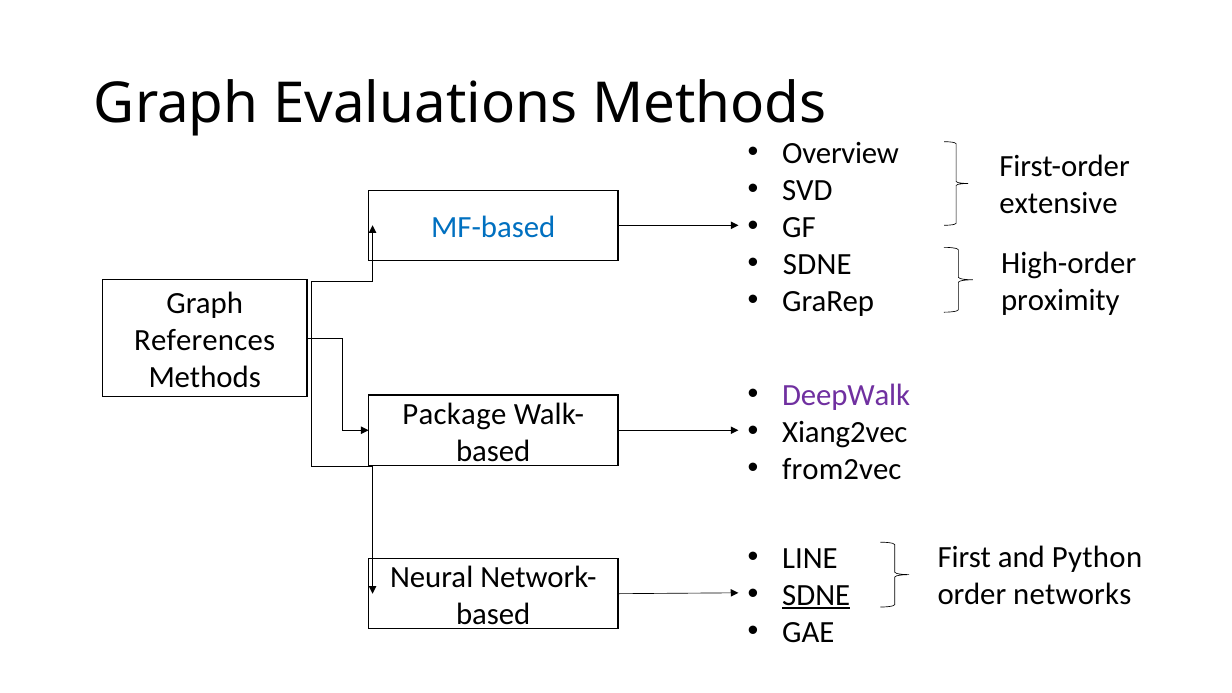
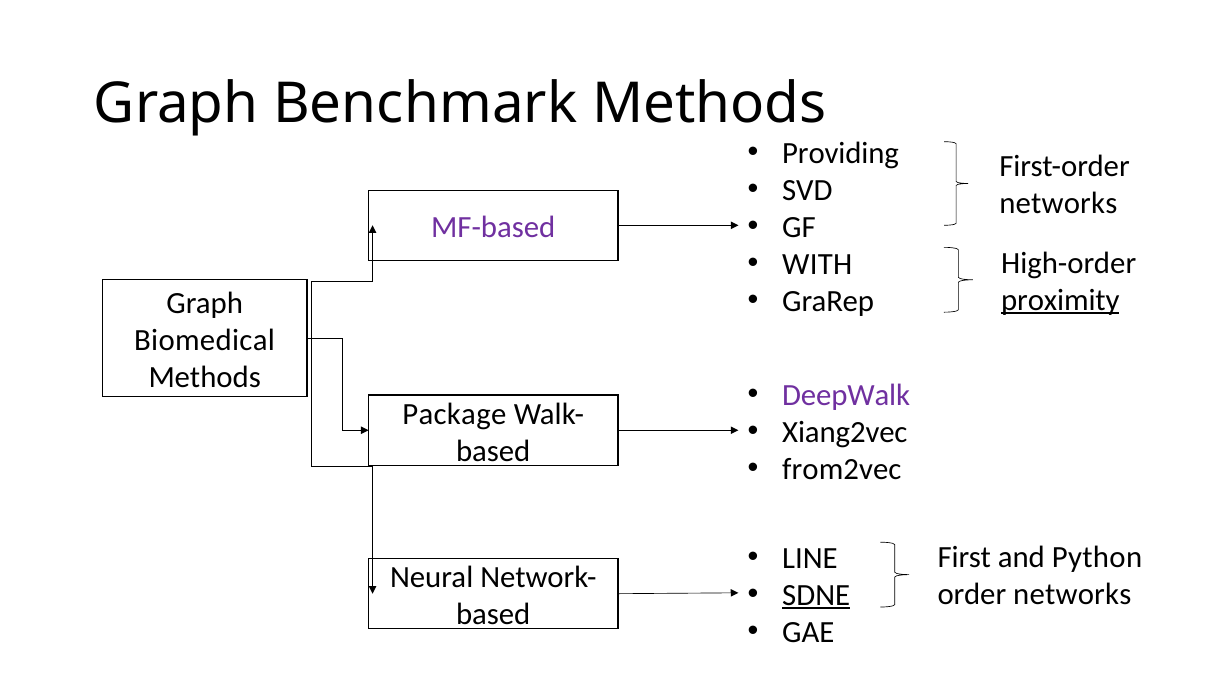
Evaluations: Evaluations -> Benchmark (425, 103)
Overview: Overview -> Providing (840, 154)
extensive: extensive -> networks (1058, 203)
MF-based colour: blue -> purple (493, 227)
SDNE: SDNE -> WITH (817, 264)
proximity underline: none -> present (1060, 300)
References: References -> Biomedical (205, 340)
